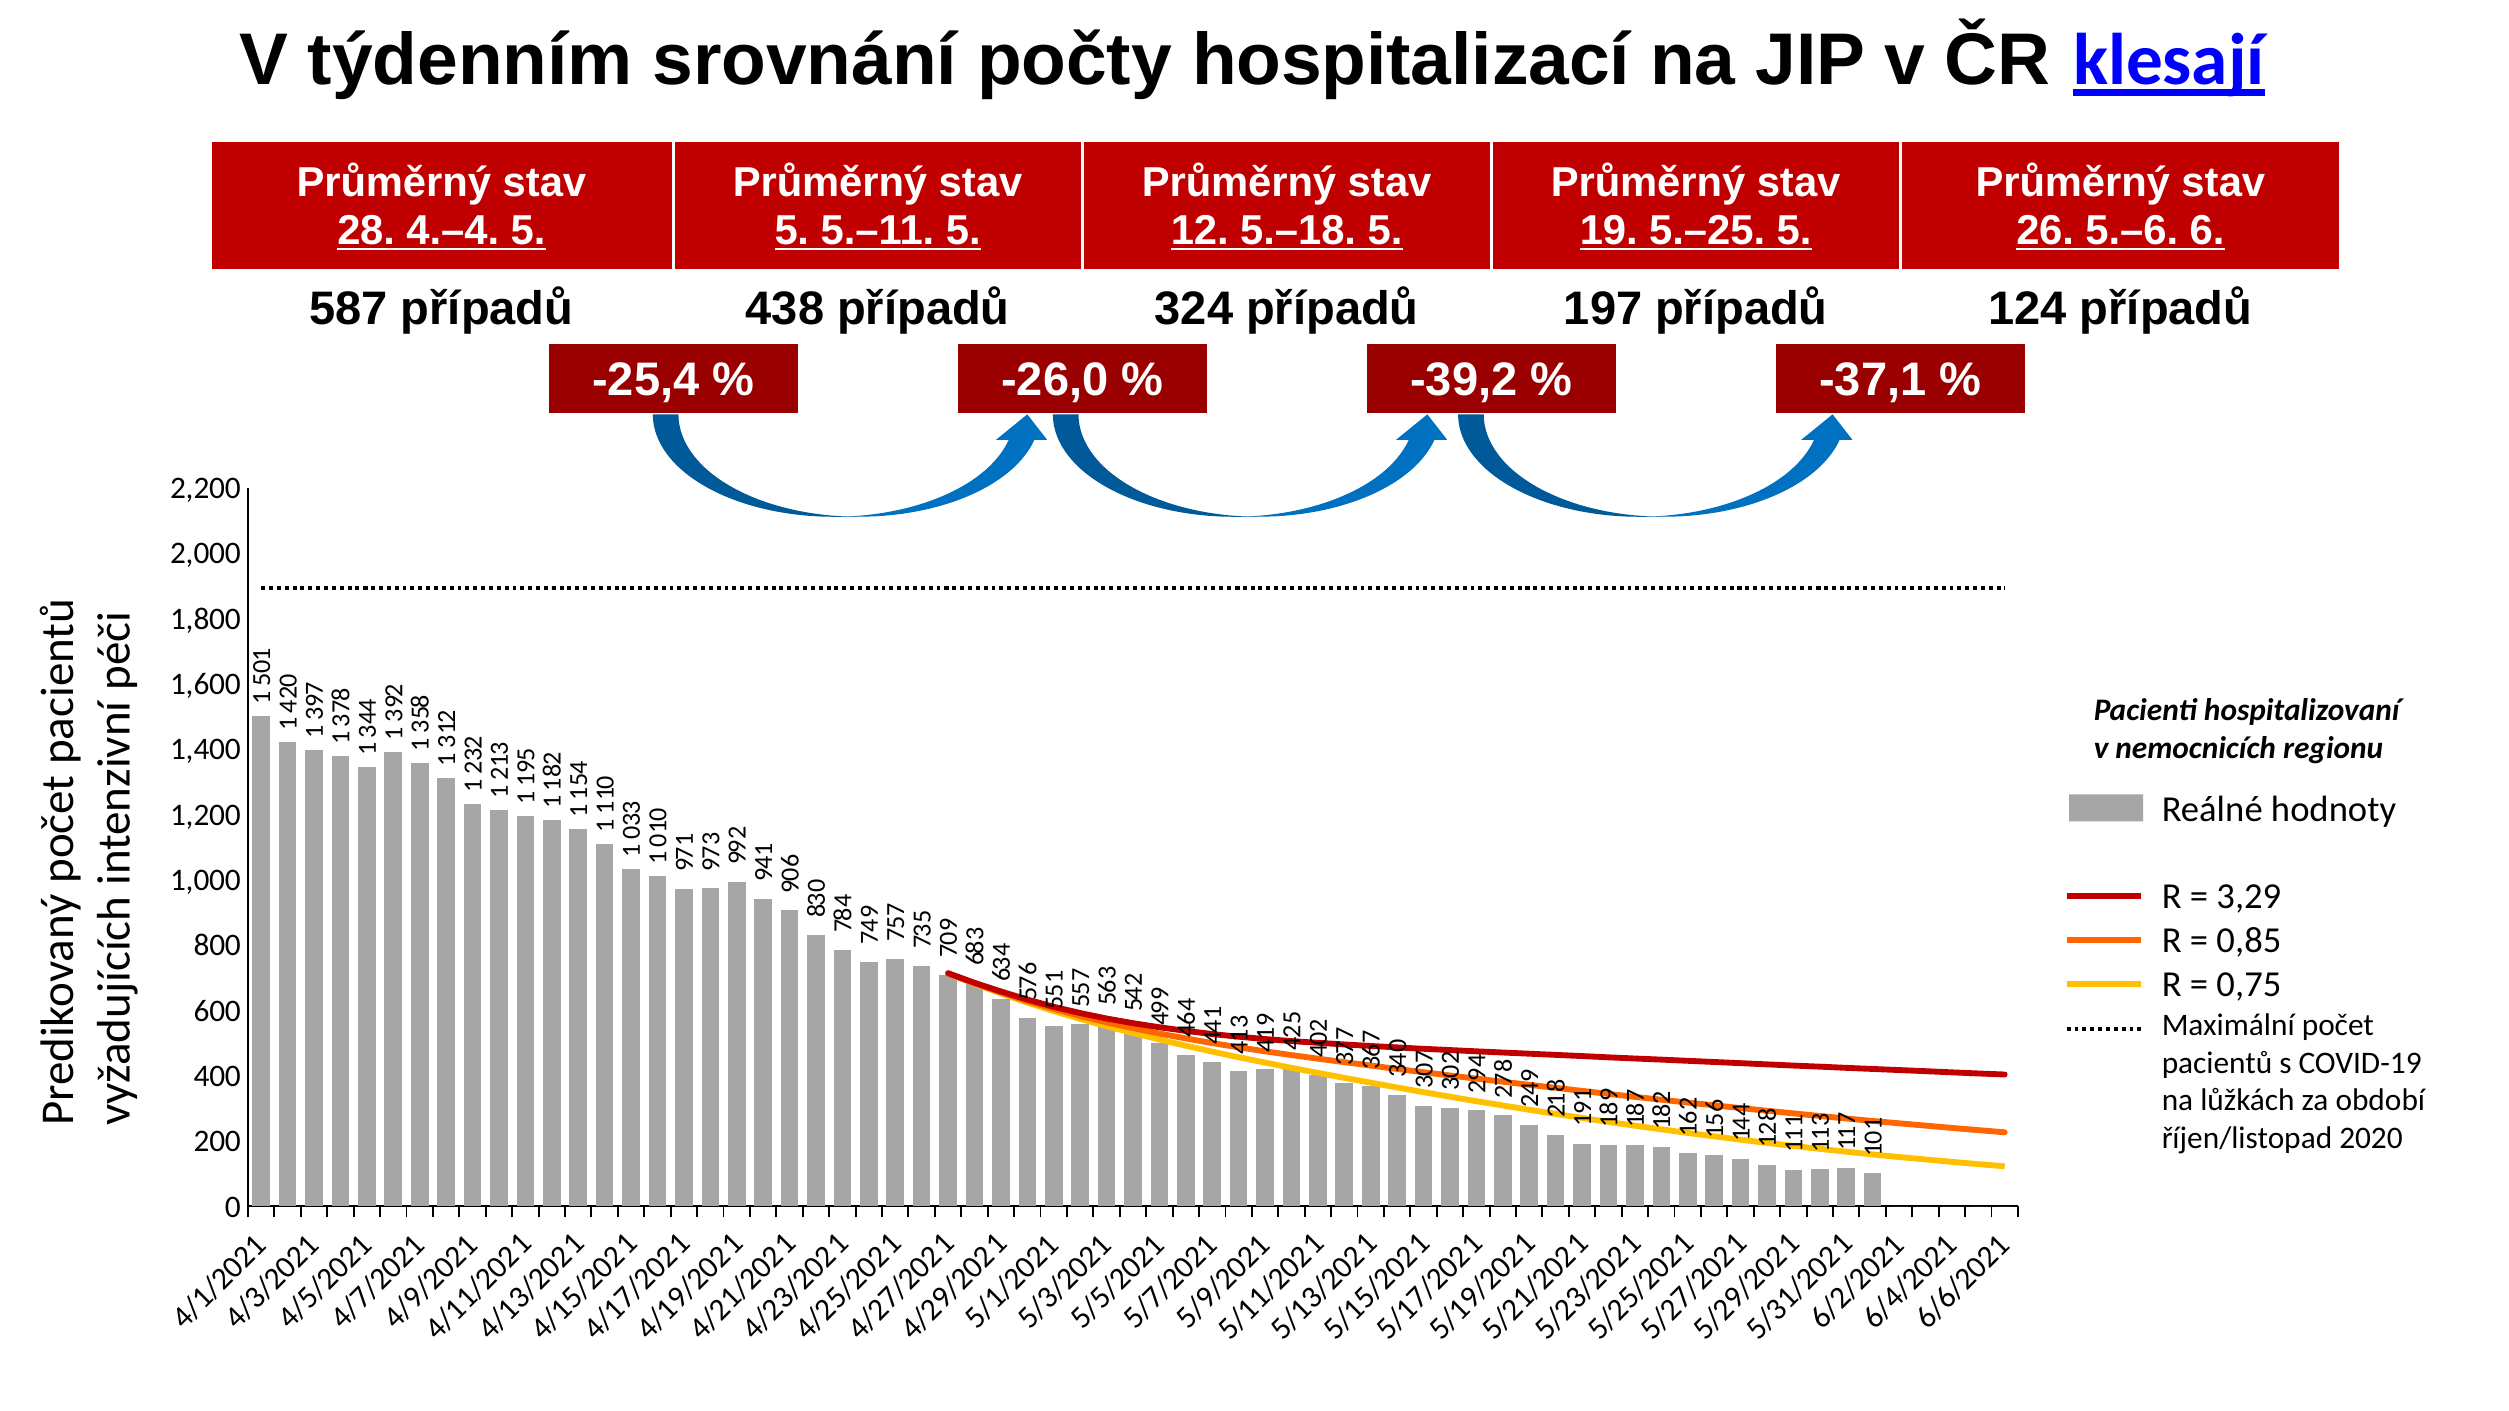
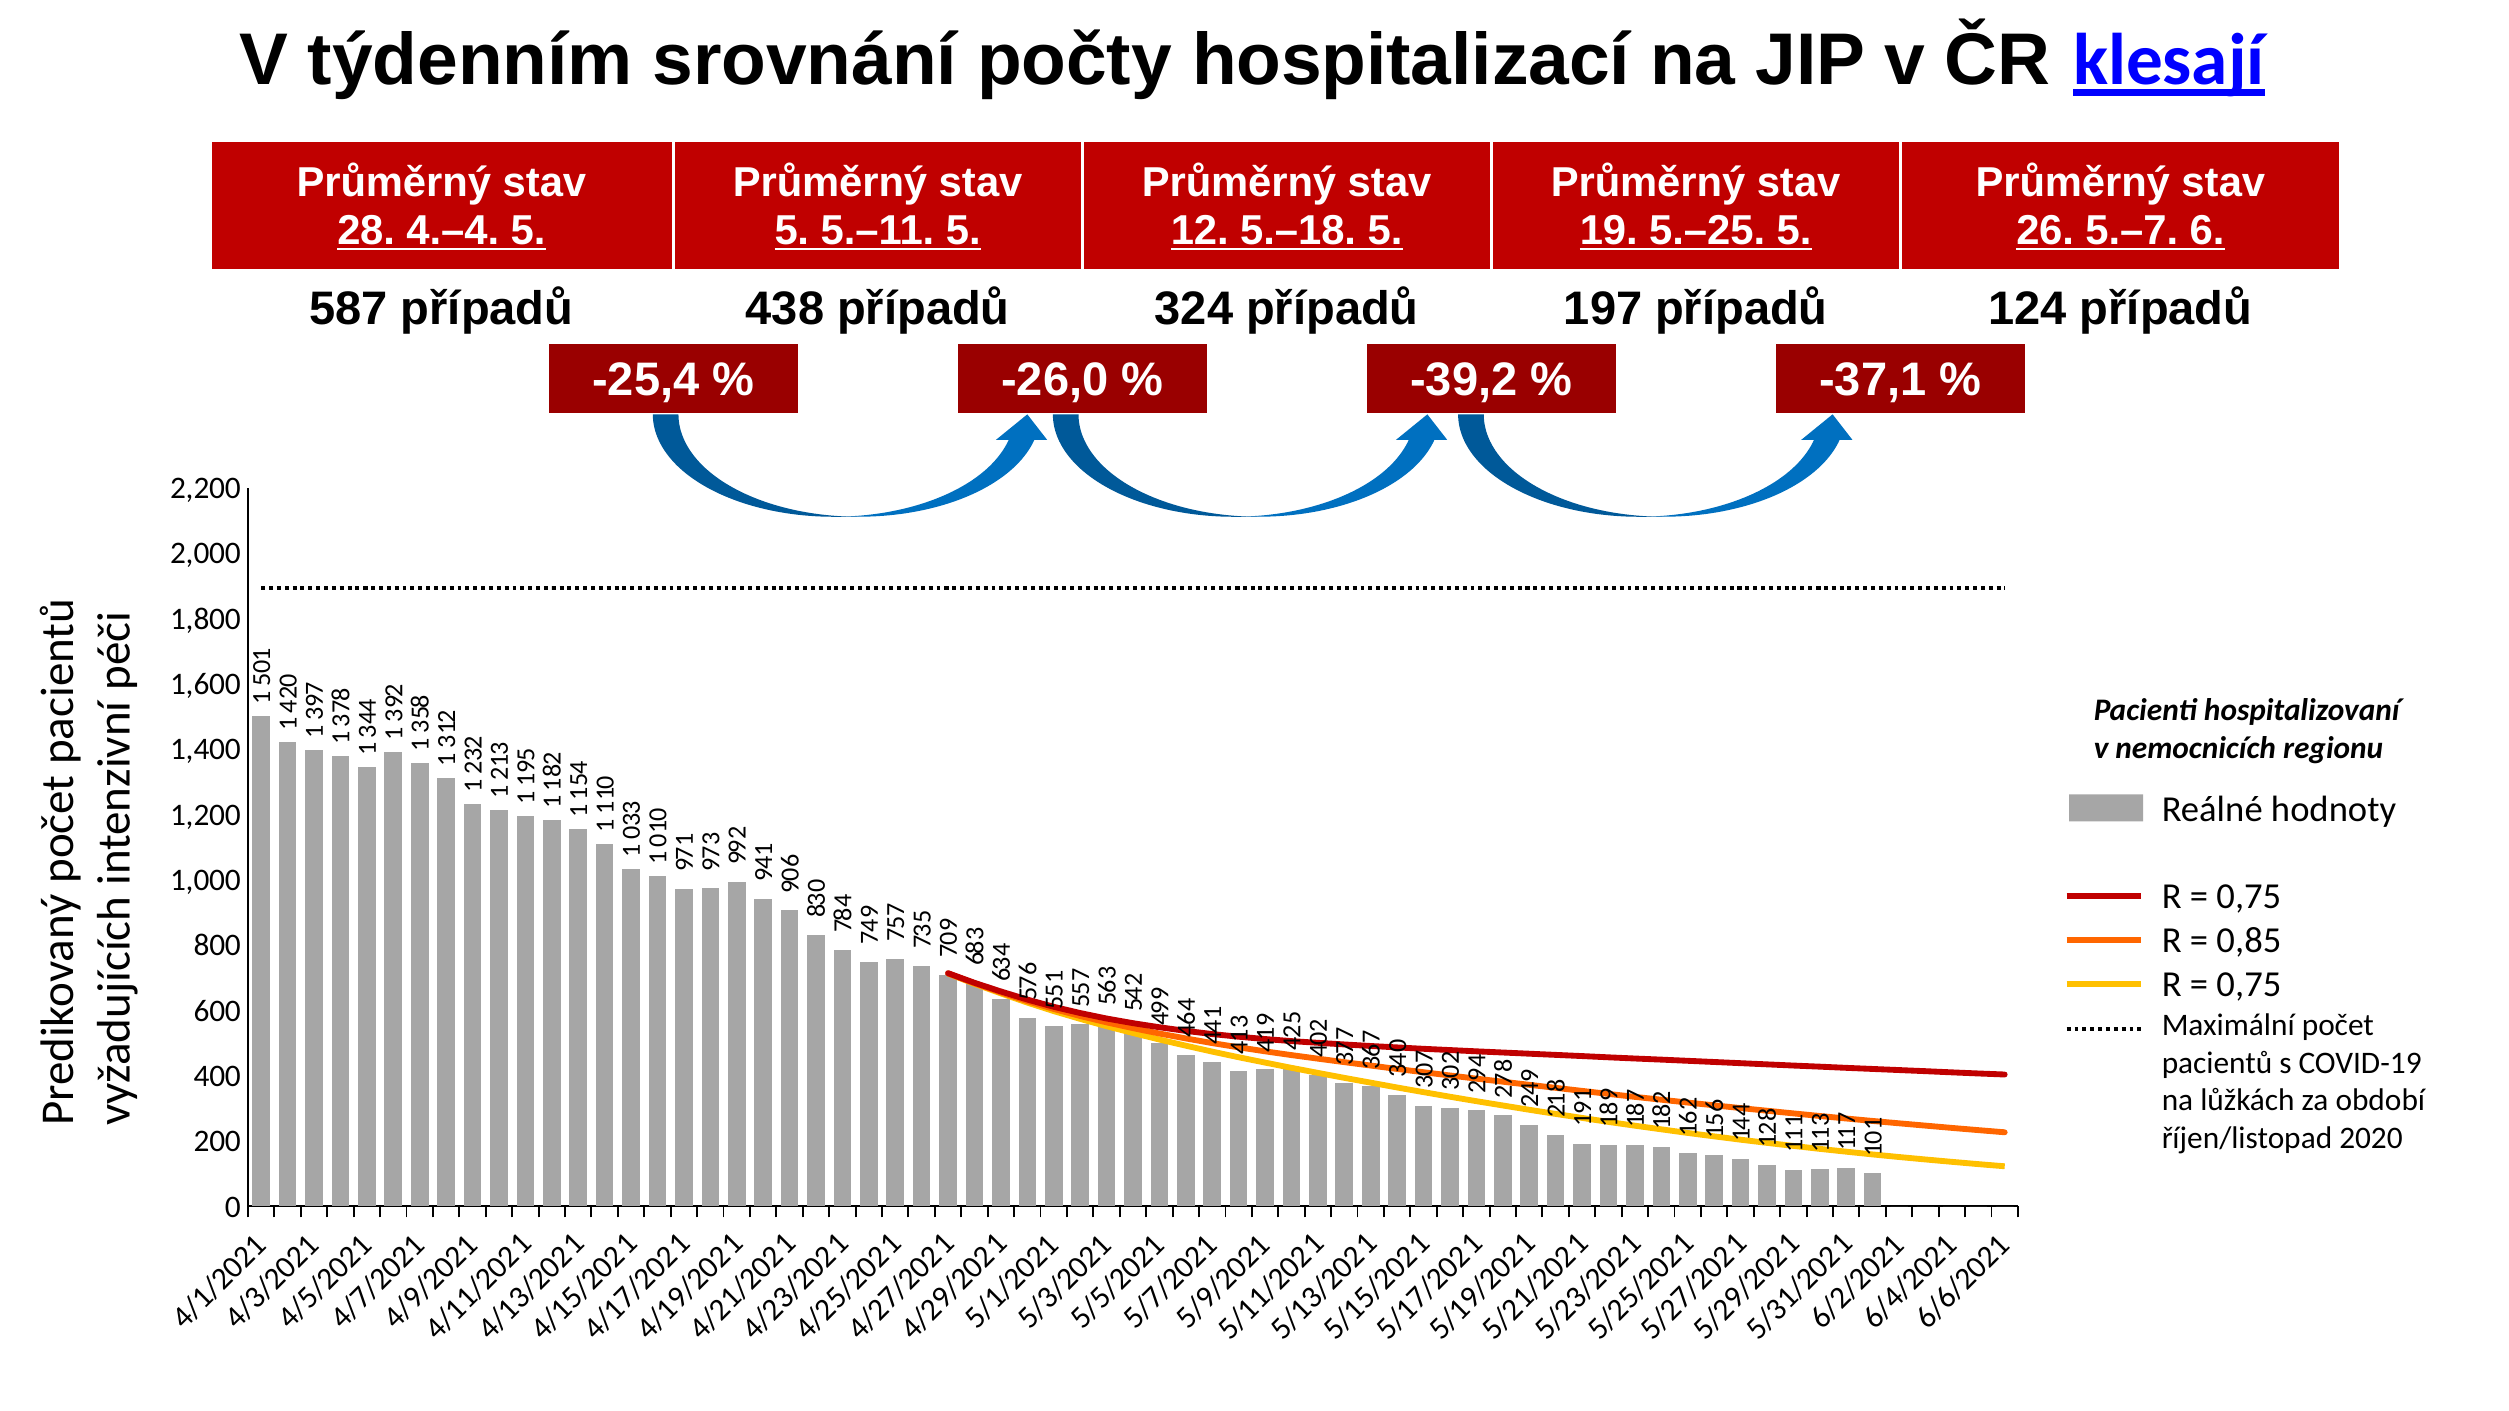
5.–6: 5.–6 -> 5.–7 (2132, 231)
3,29: 3,29 -> 0,75 (2249, 897)
